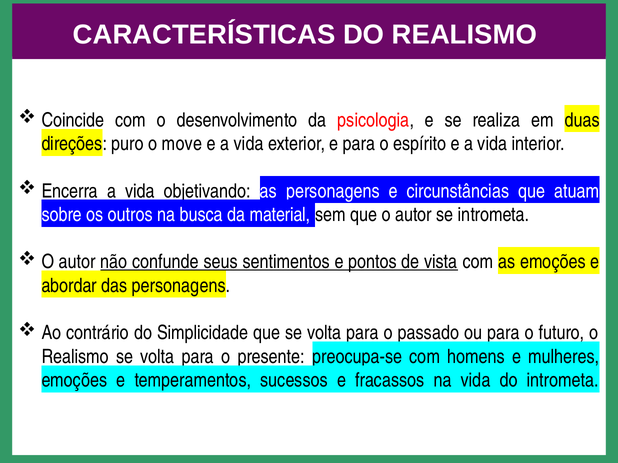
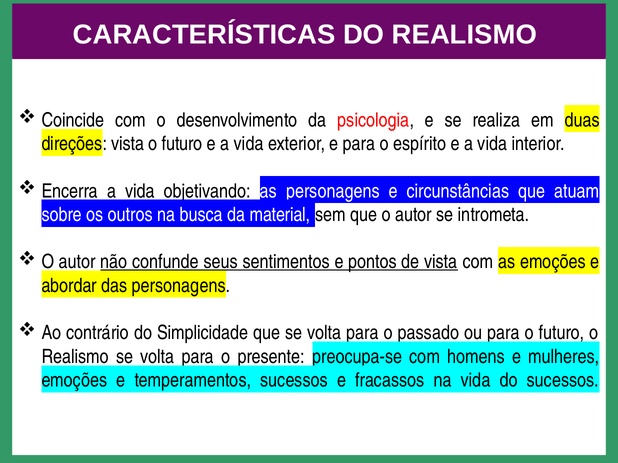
direções puro: puro -> vista (128, 144)
move: move -> futuro (182, 144)
do intrometa: intrometa -> sucessos (563, 381)
